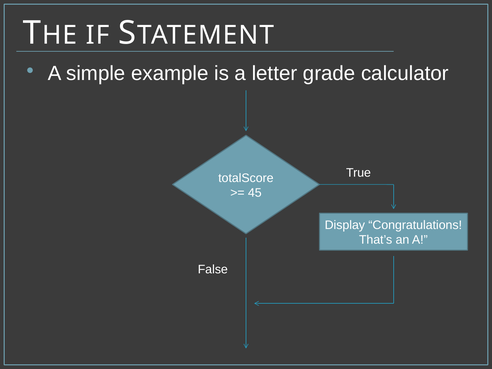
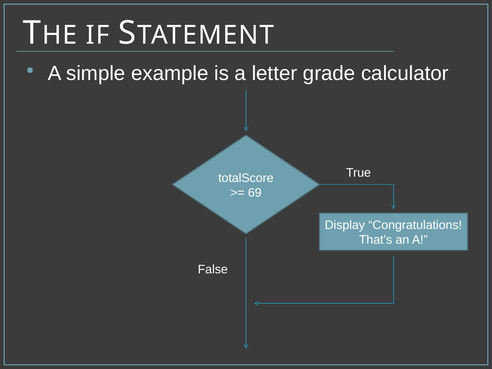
45: 45 -> 69 (255, 193)
